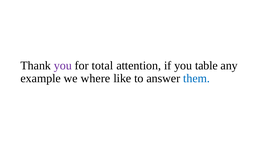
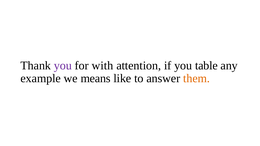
total: total -> with (102, 66)
where: where -> means (96, 78)
them colour: blue -> orange (197, 78)
